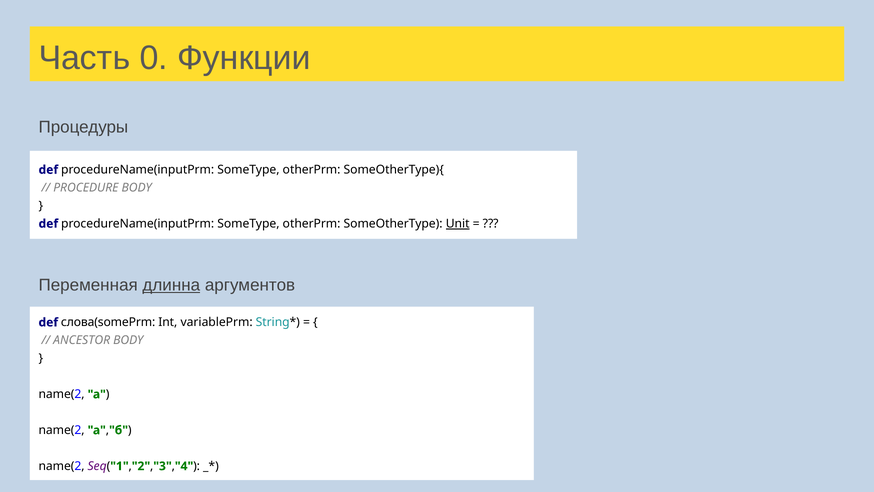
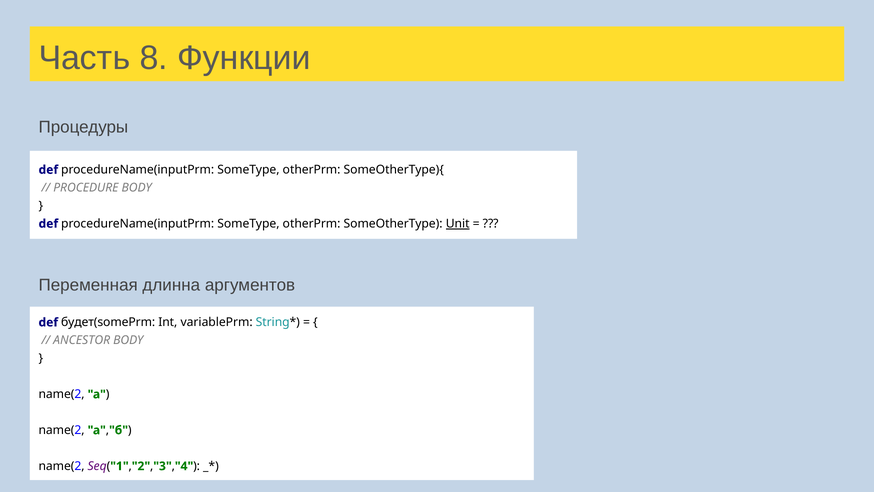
0: 0 -> 8 (154, 58)
длинна underline: present -> none (171, 285)
слова(somePrm: слова(somePrm -> будет(somePrm (108, 322)
